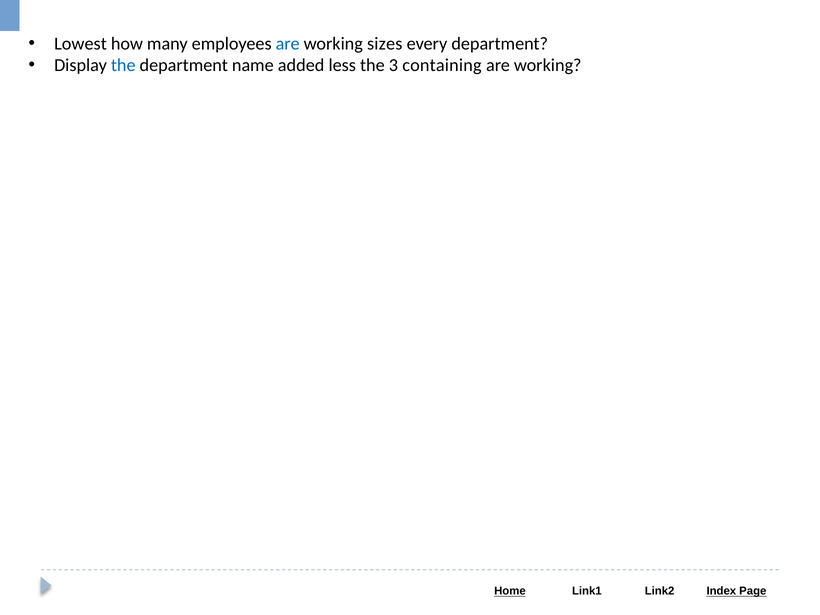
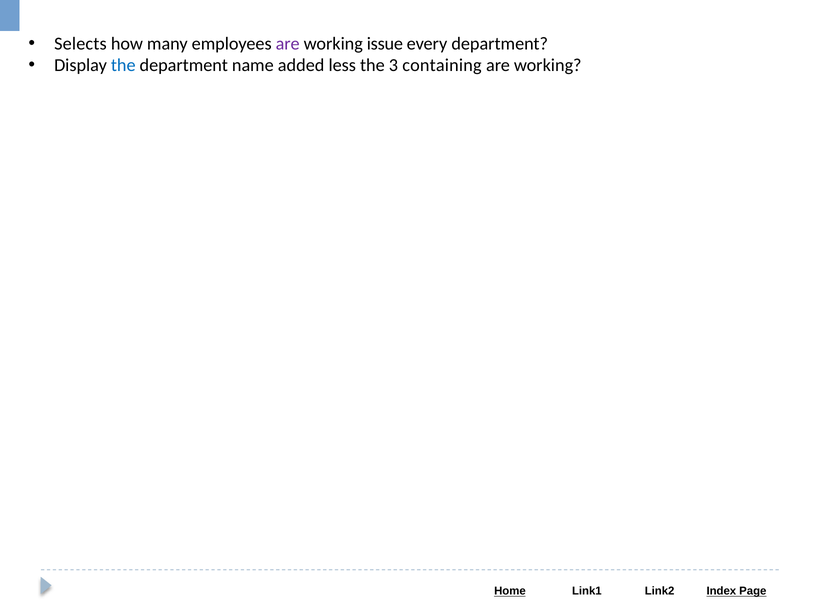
Lowest: Lowest -> Selects (80, 44)
are colour: blue -> purple (288, 44)
sizes: sizes -> issue (385, 44)
